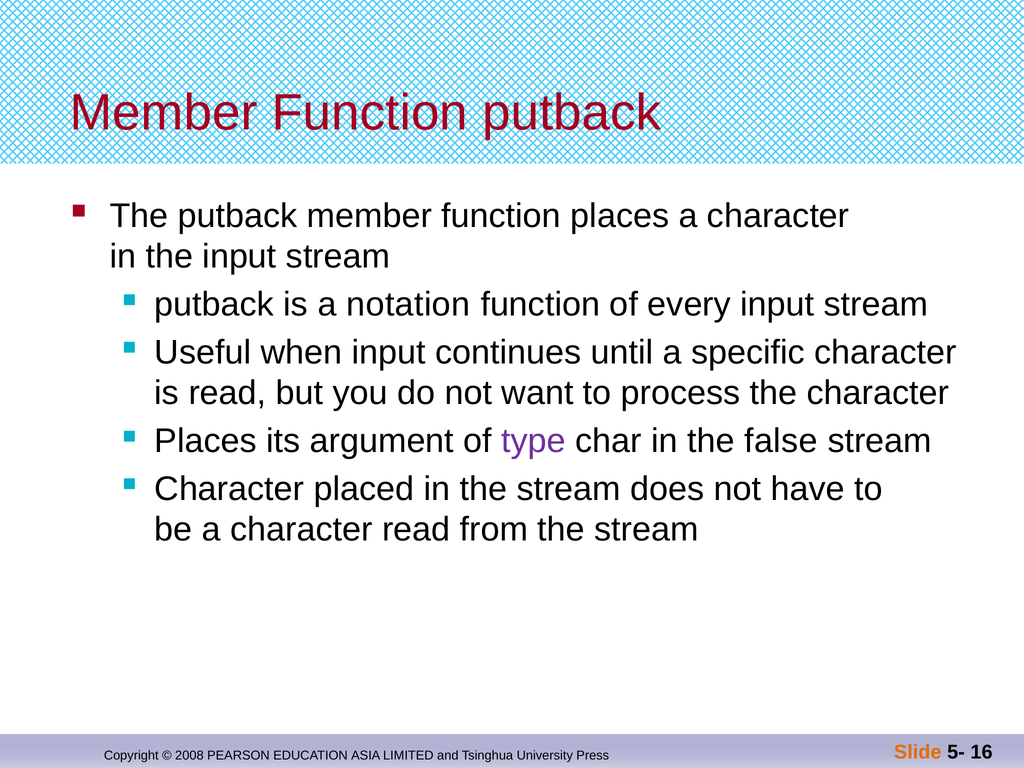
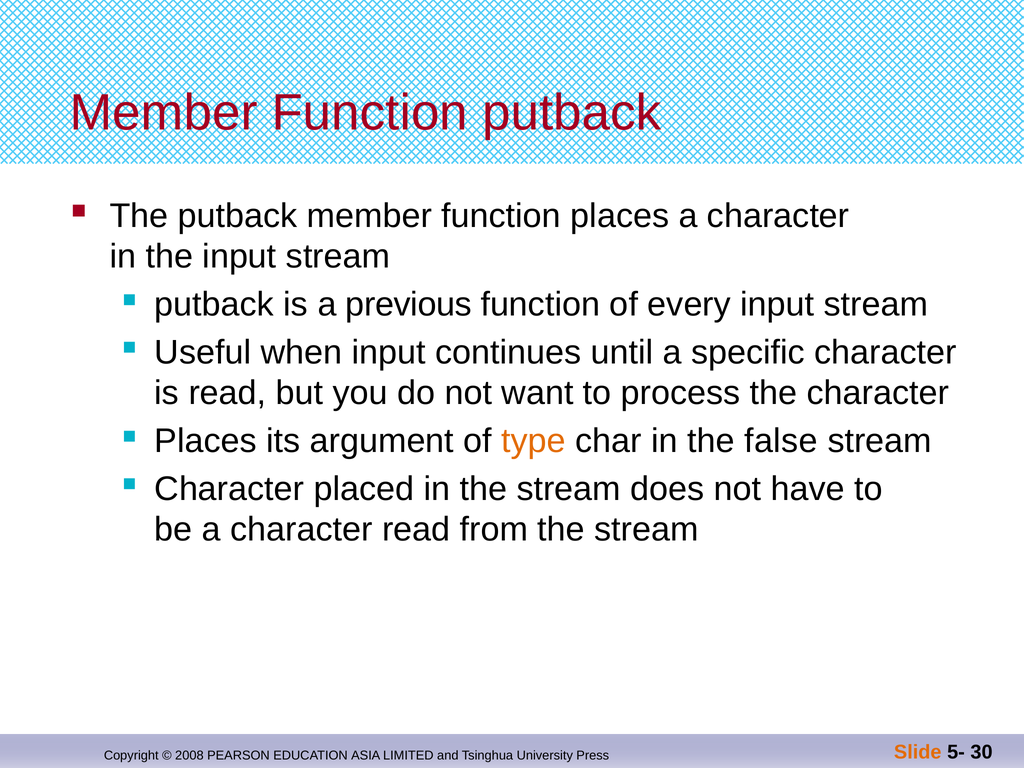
notation: notation -> previous (409, 304)
type colour: purple -> orange (534, 441)
16: 16 -> 30 (982, 752)
